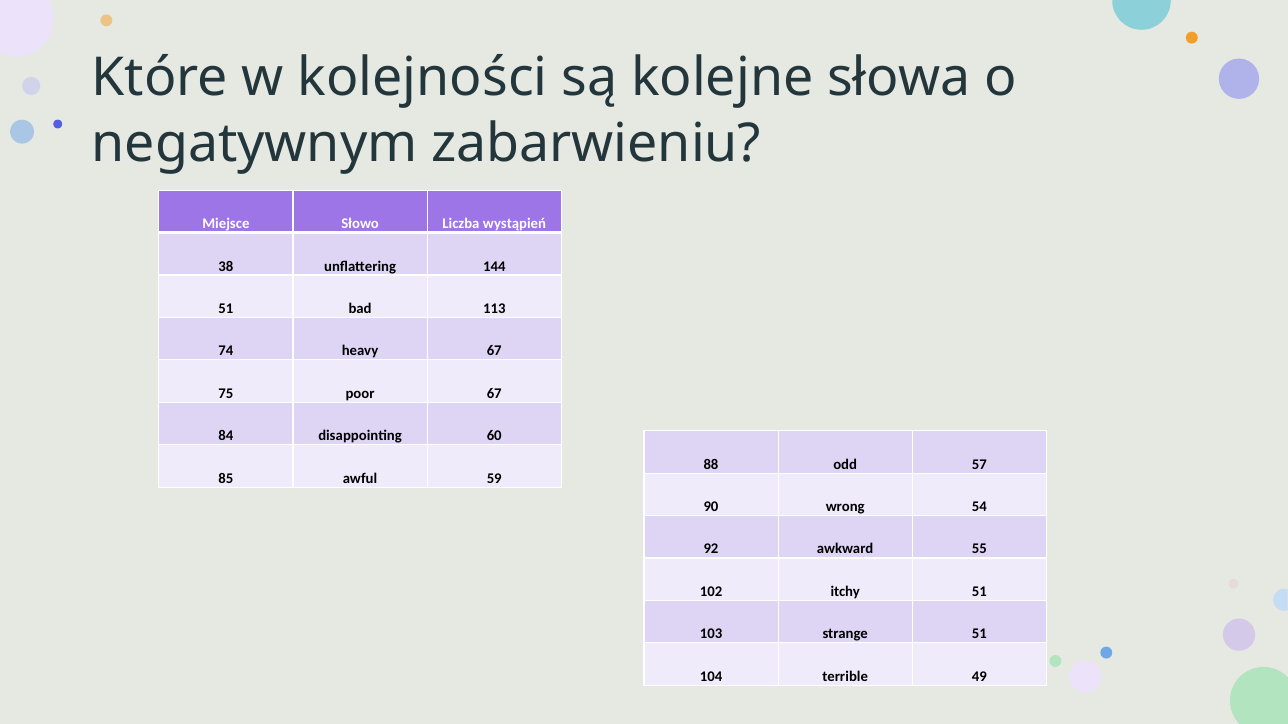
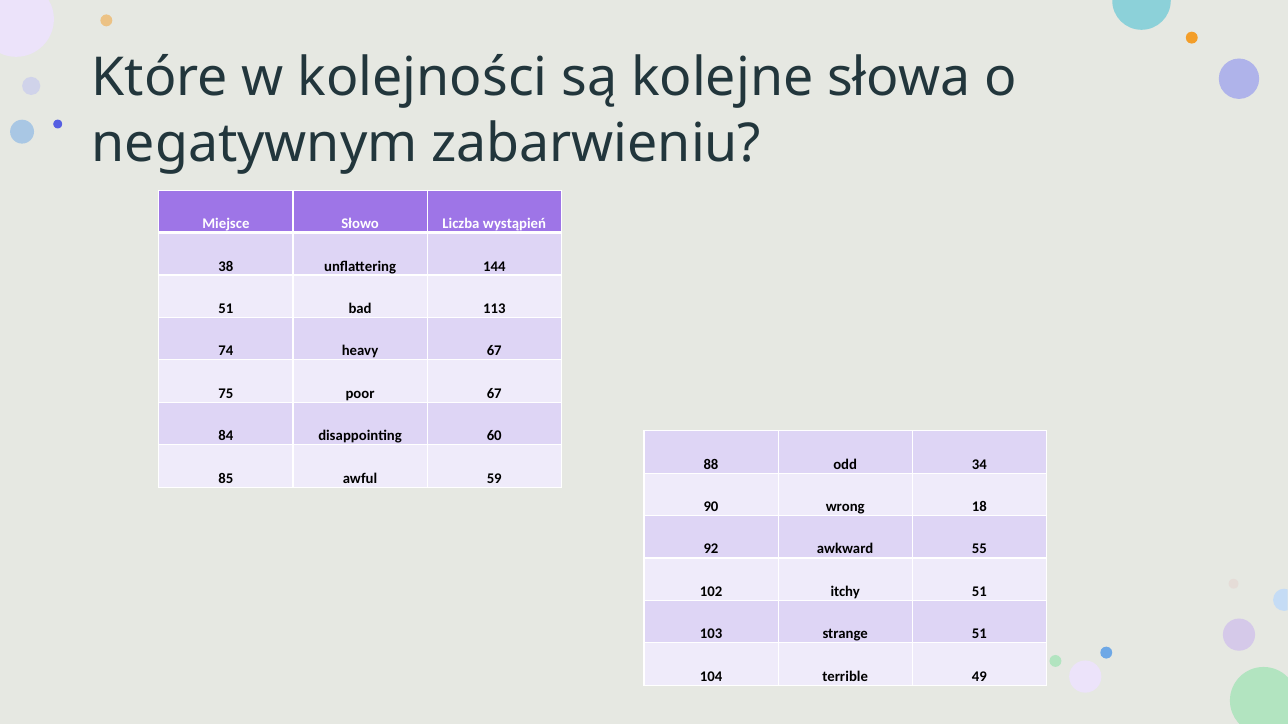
57: 57 -> 34 (979, 465)
54: 54 -> 18 (979, 507)
